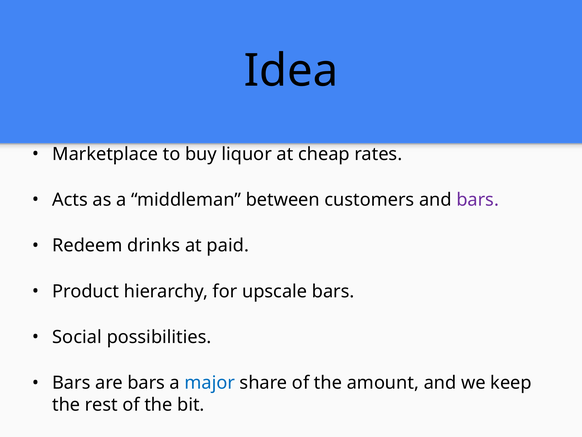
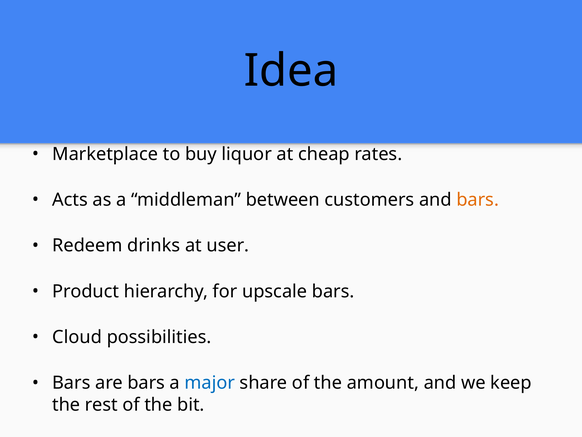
bars colour: purple -> orange (478, 200)
paid: paid -> user (228, 245)
Social: Social -> Cloud (77, 337)
